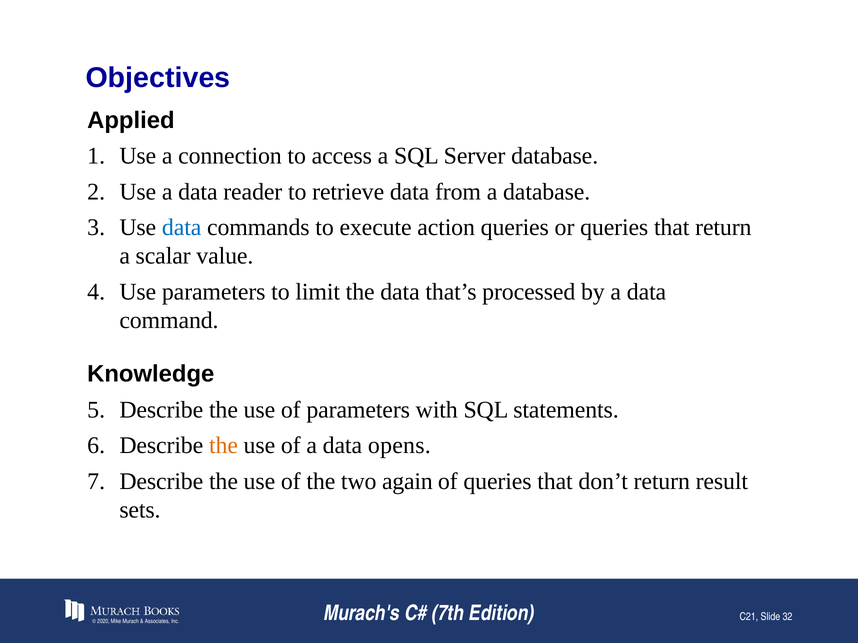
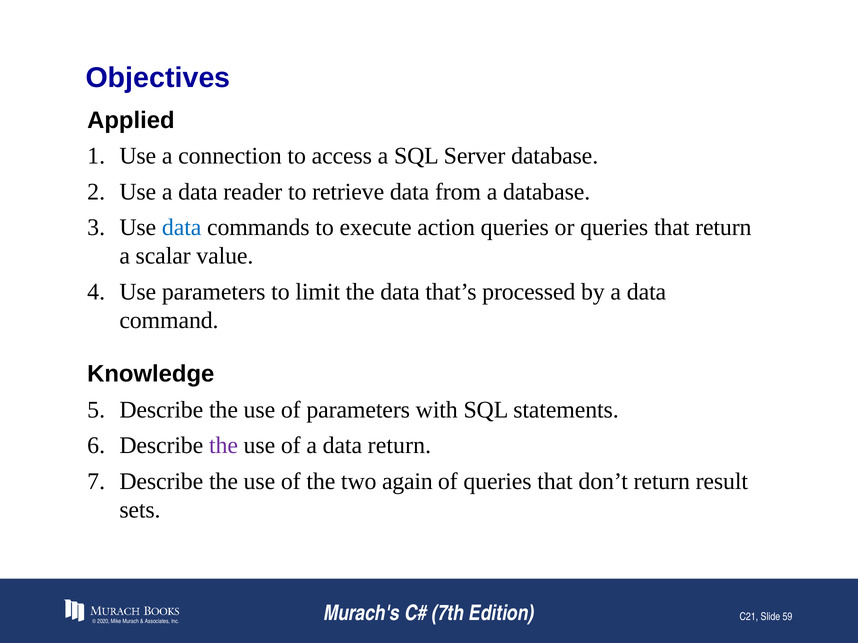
the colour: orange -> purple (224, 446)
data opens: opens -> return (399, 446)
32: 32 -> 59 (787, 617)
